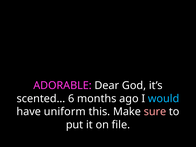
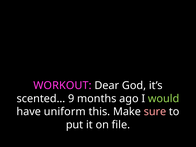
ADORABLE: ADORABLE -> WORKOUT (62, 86)
6: 6 -> 9 (71, 99)
would colour: light blue -> light green (164, 99)
